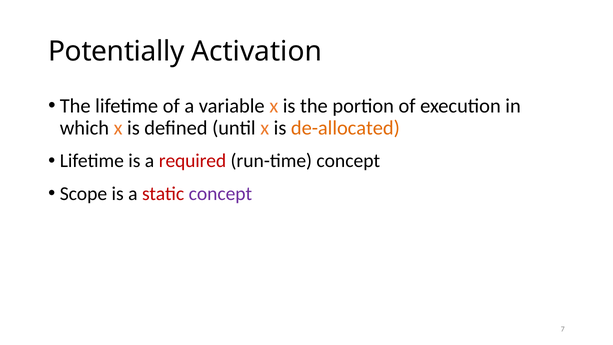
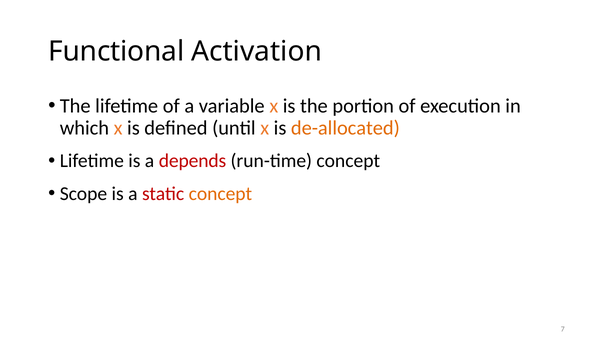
Potentially: Potentially -> Functional (116, 52)
required: required -> depends (193, 161)
concept colour: purple -> orange (220, 194)
